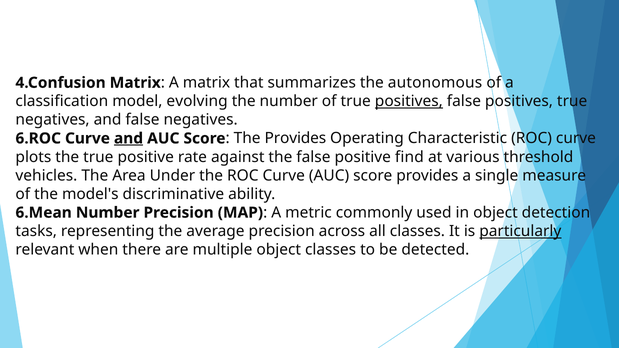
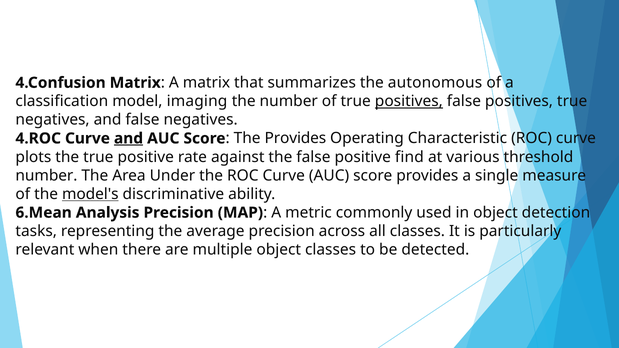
evolving: evolving -> imaging (197, 101)
6.ROC: 6.ROC -> 4.ROC (38, 138)
vehicles: vehicles -> number (46, 176)
model's underline: none -> present (90, 194)
6.Mean Number: Number -> Analysis (108, 213)
particularly underline: present -> none (520, 231)
